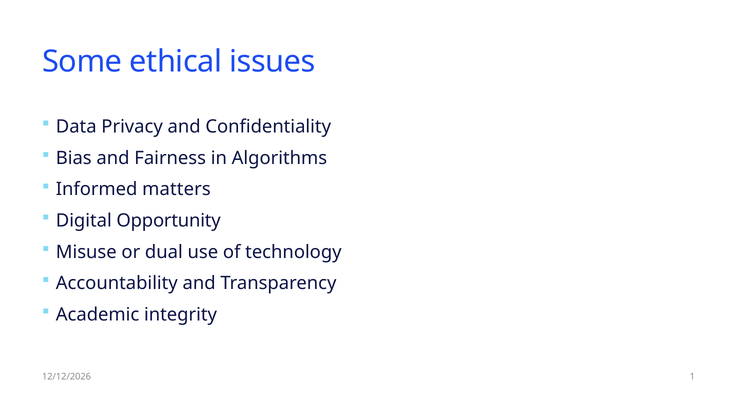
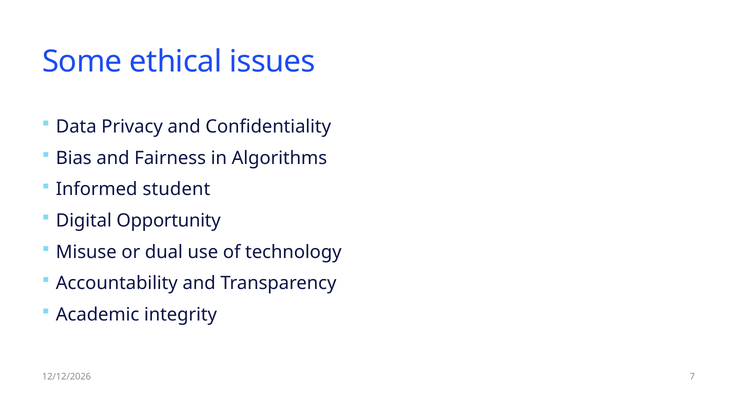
matters: matters -> student (176, 190)
1: 1 -> 7 (692, 377)
